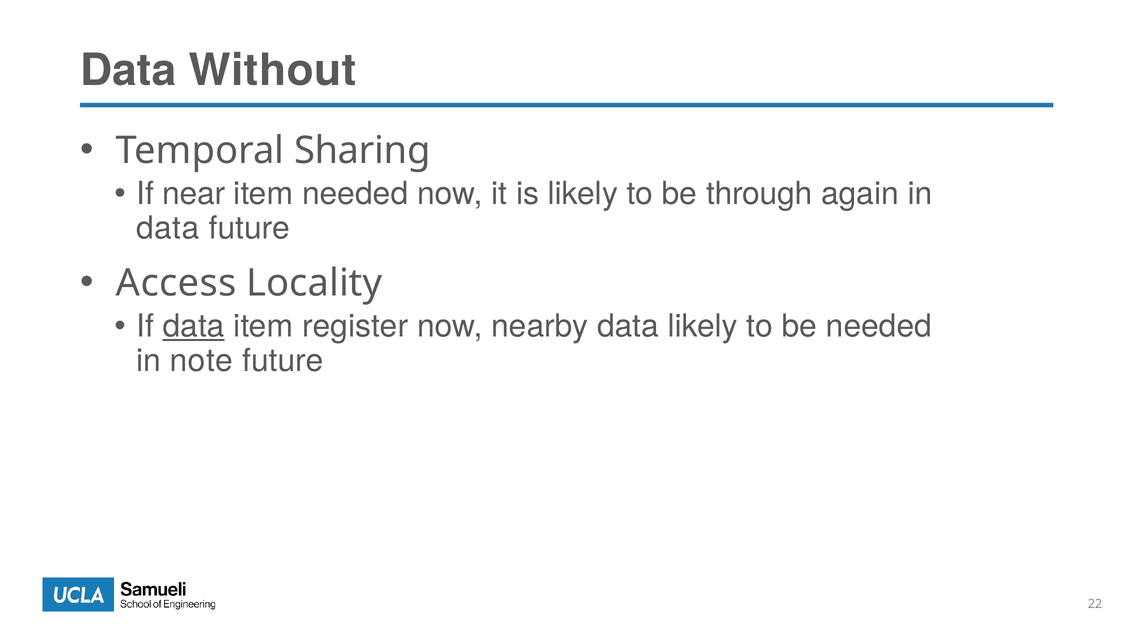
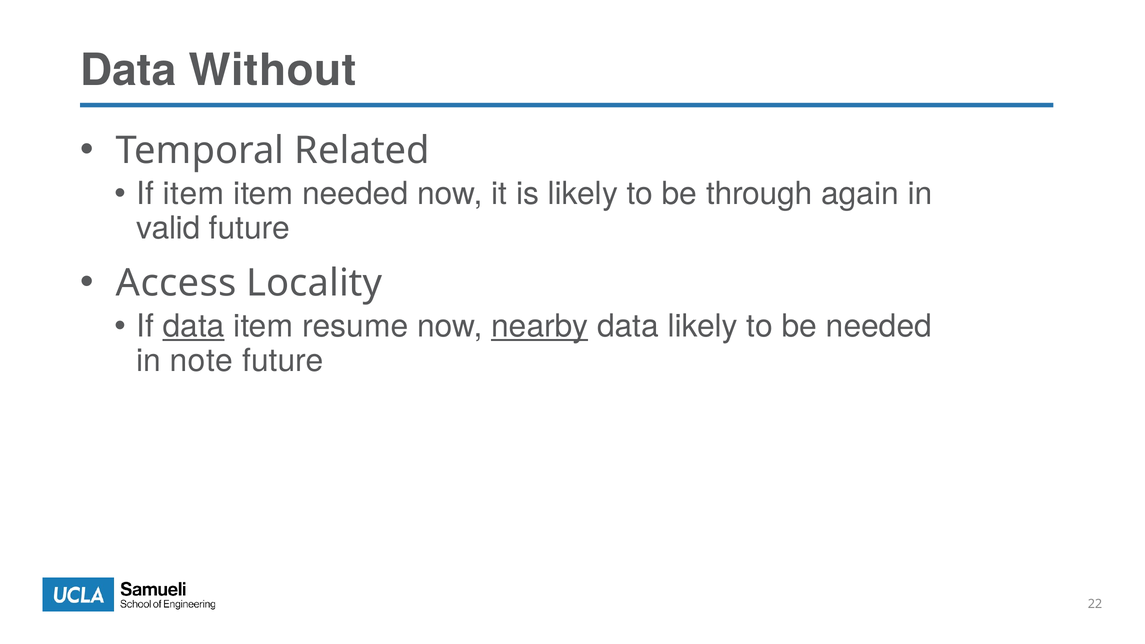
Sharing: Sharing -> Related (362, 151)
If near: near -> item (194, 194)
data: data -> valid (168, 228)
register: register -> resume (355, 326)
nearby underline: none -> present (540, 326)
